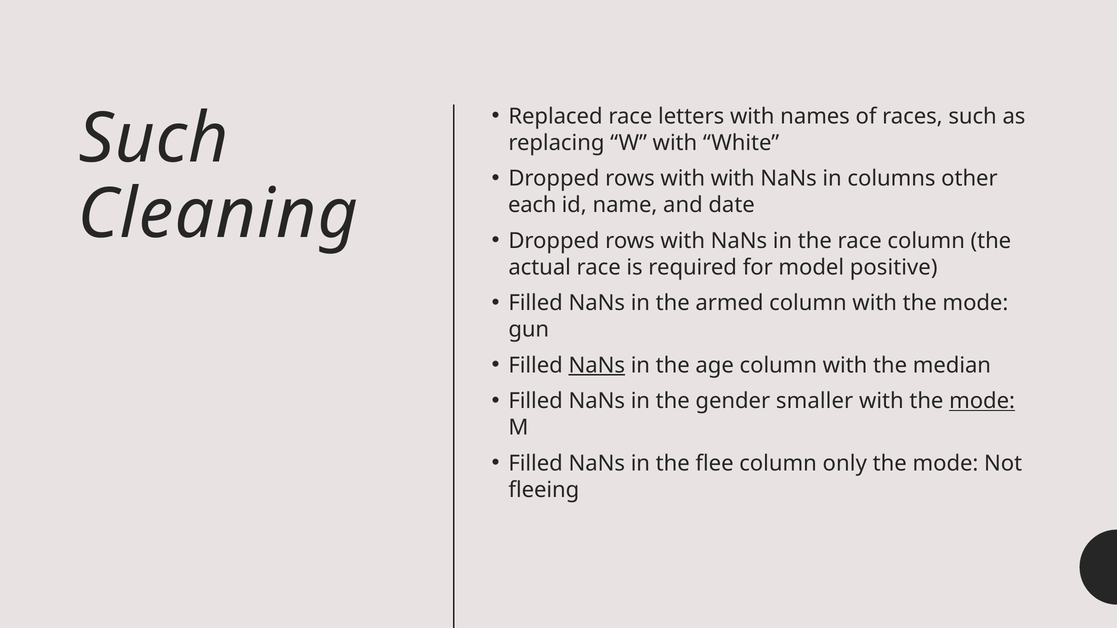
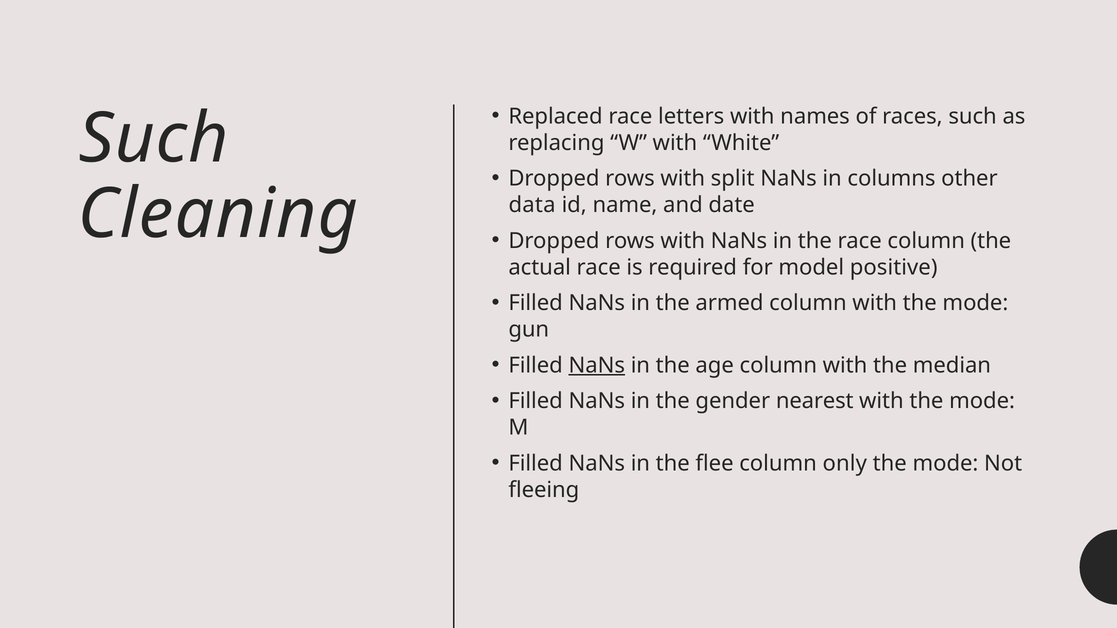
with with: with -> split (733, 179)
each: each -> data (532, 205)
smaller: smaller -> nearest (815, 401)
mode underline: present -> none (982, 401)
